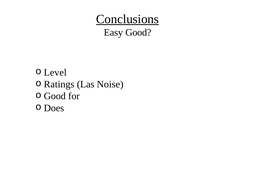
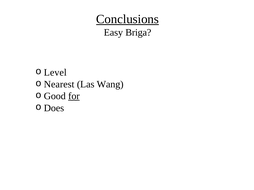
Easy Good: Good -> Briga (138, 33)
Ratings: Ratings -> Nearest (59, 85)
Noise: Noise -> Wang (110, 85)
for underline: none -> present (74, 96)
